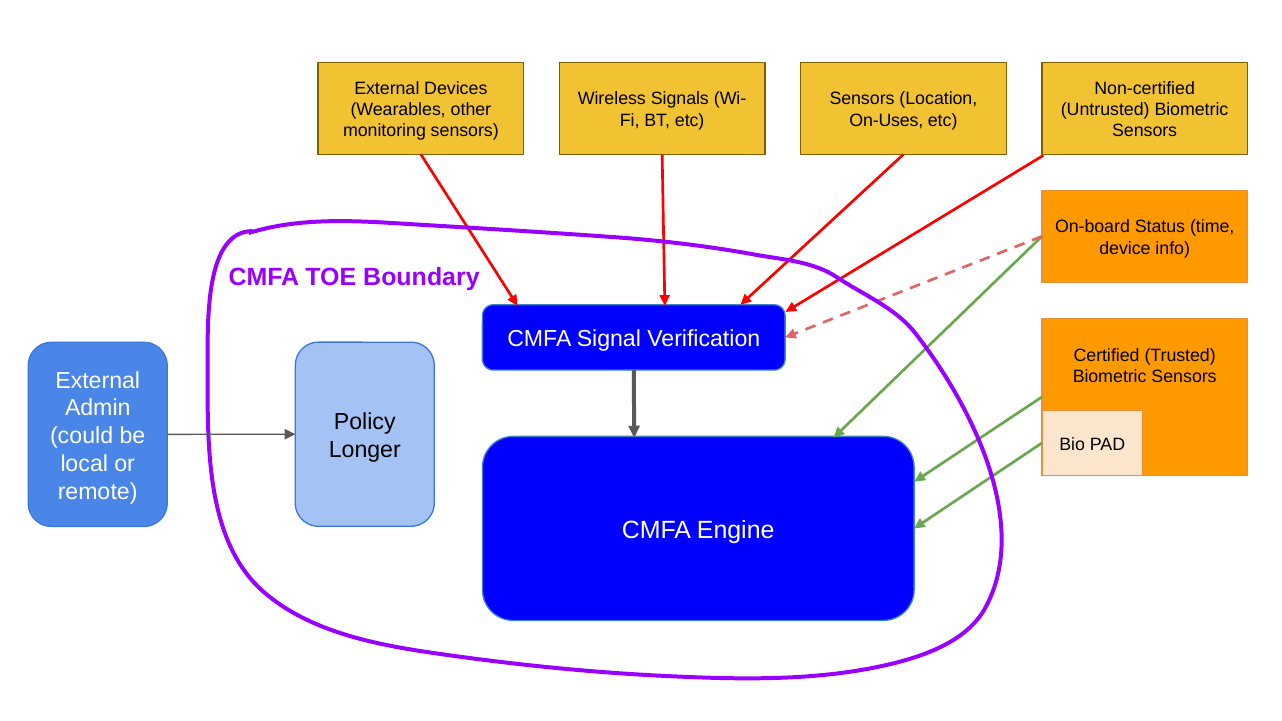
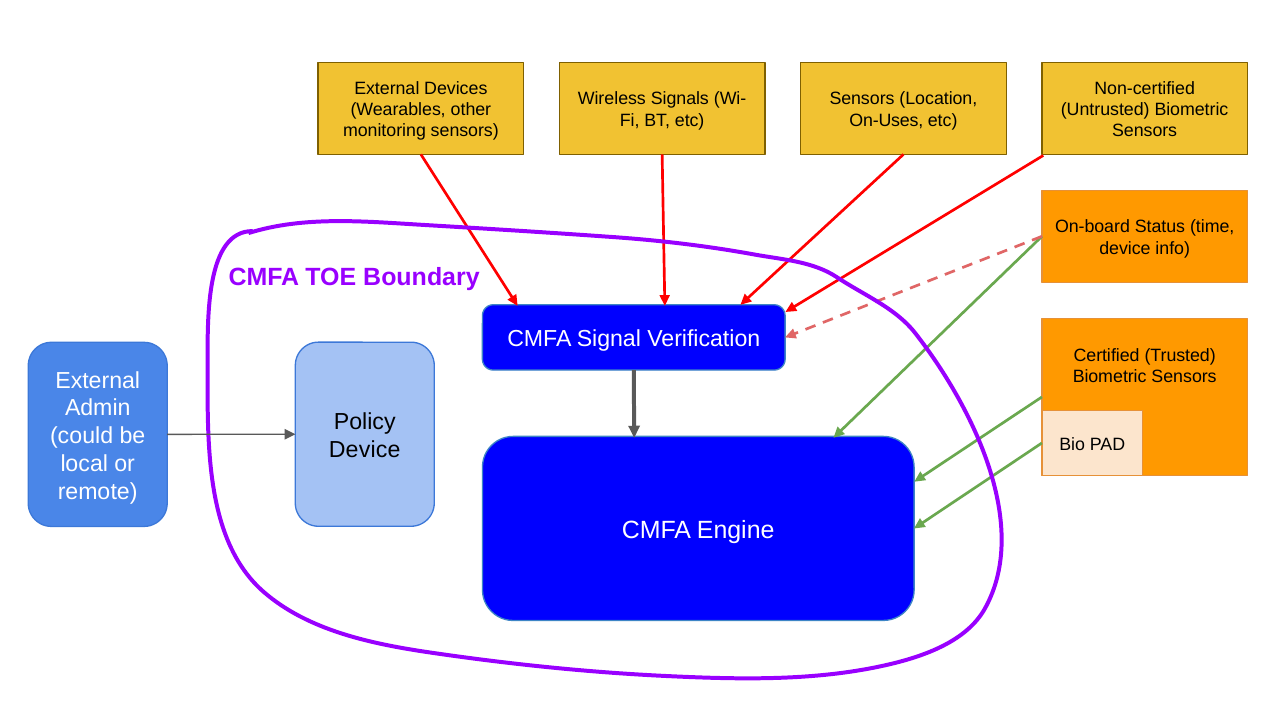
Longer: Longer -> Device (365, 450)
